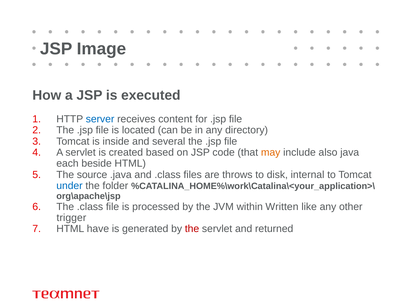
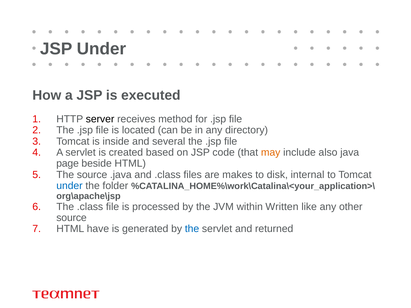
JSP Image: Image -> Under (101, 49)
server colour: blue -> black (100, 119)
content: content -> method (175, 119)
each: each -> page (68, 164)
throws: throws -> makes (237, 175)
trigger: trigger -> source (72, 218)
the colour: red -> blue (192, 229)
